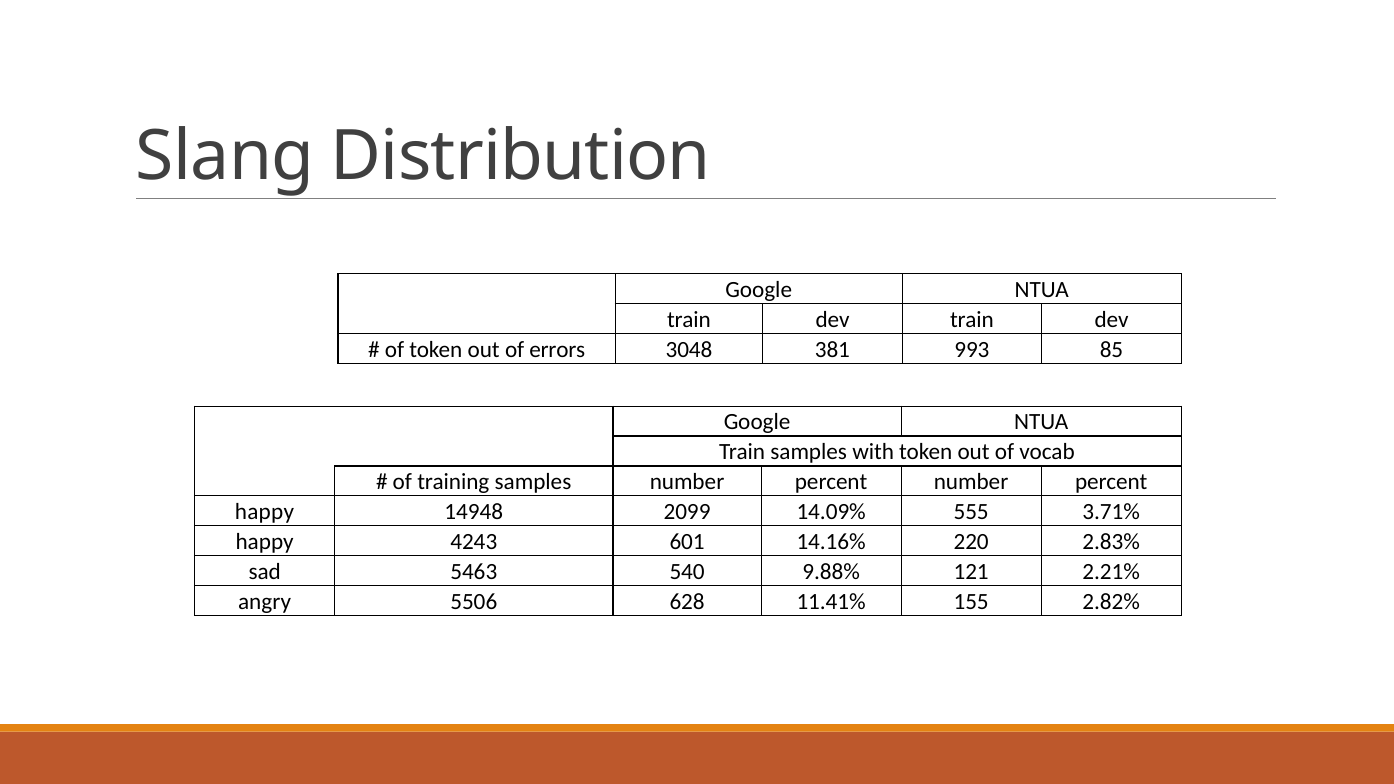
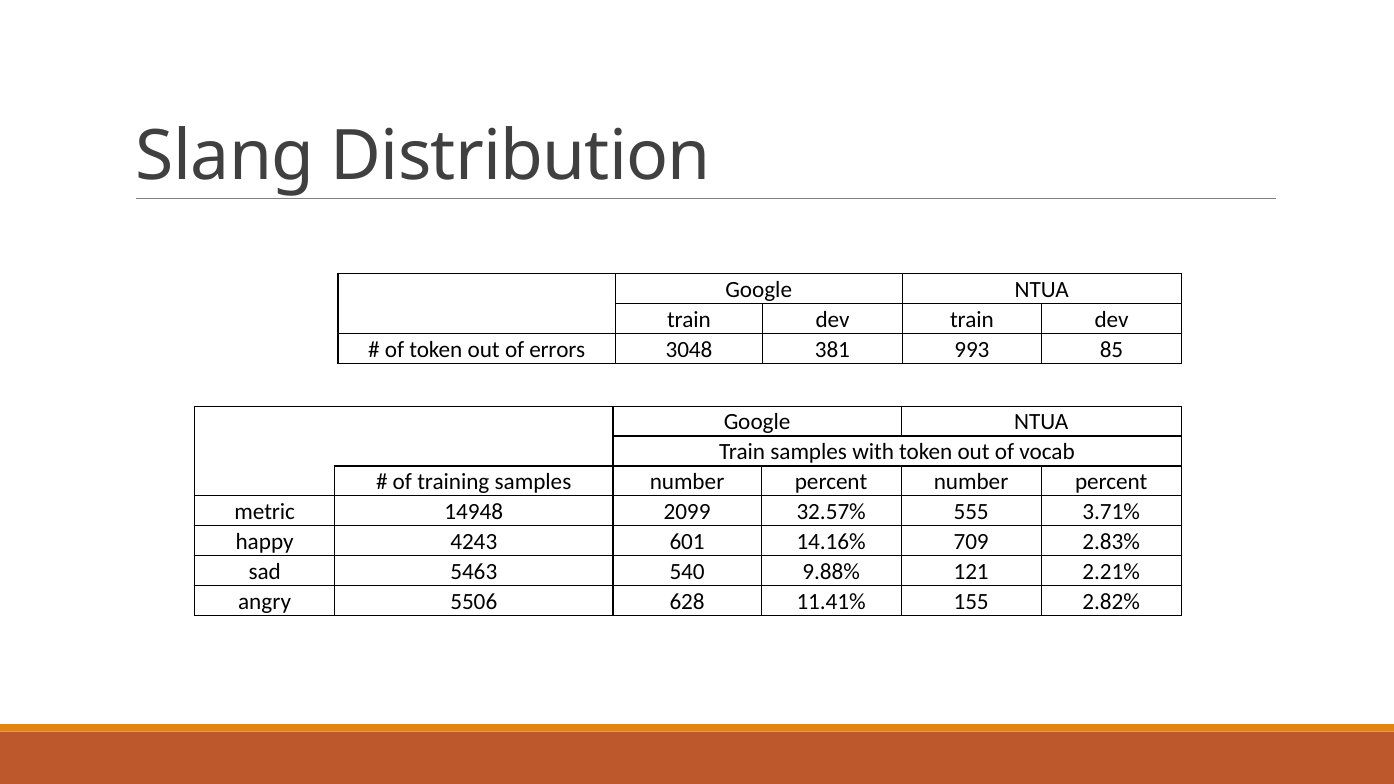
happy: happy -> metric (265, 512)
14.09%: 14.09% -> 32.57% (831, 512)
220: 220 -> 709 (971, 542)
